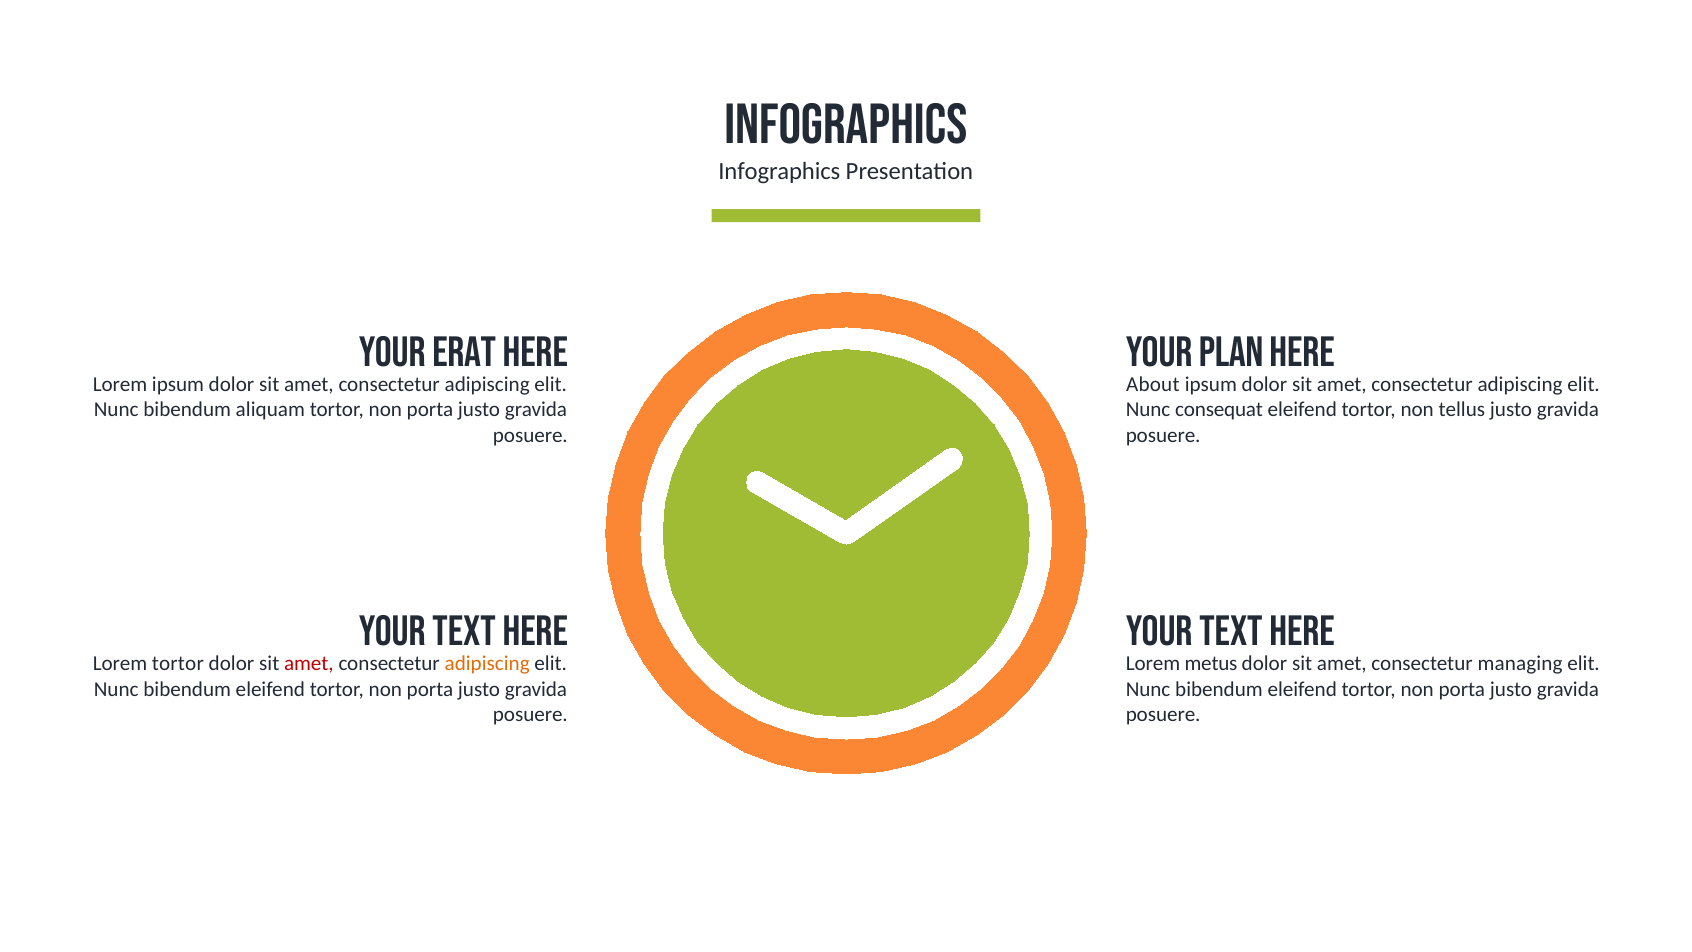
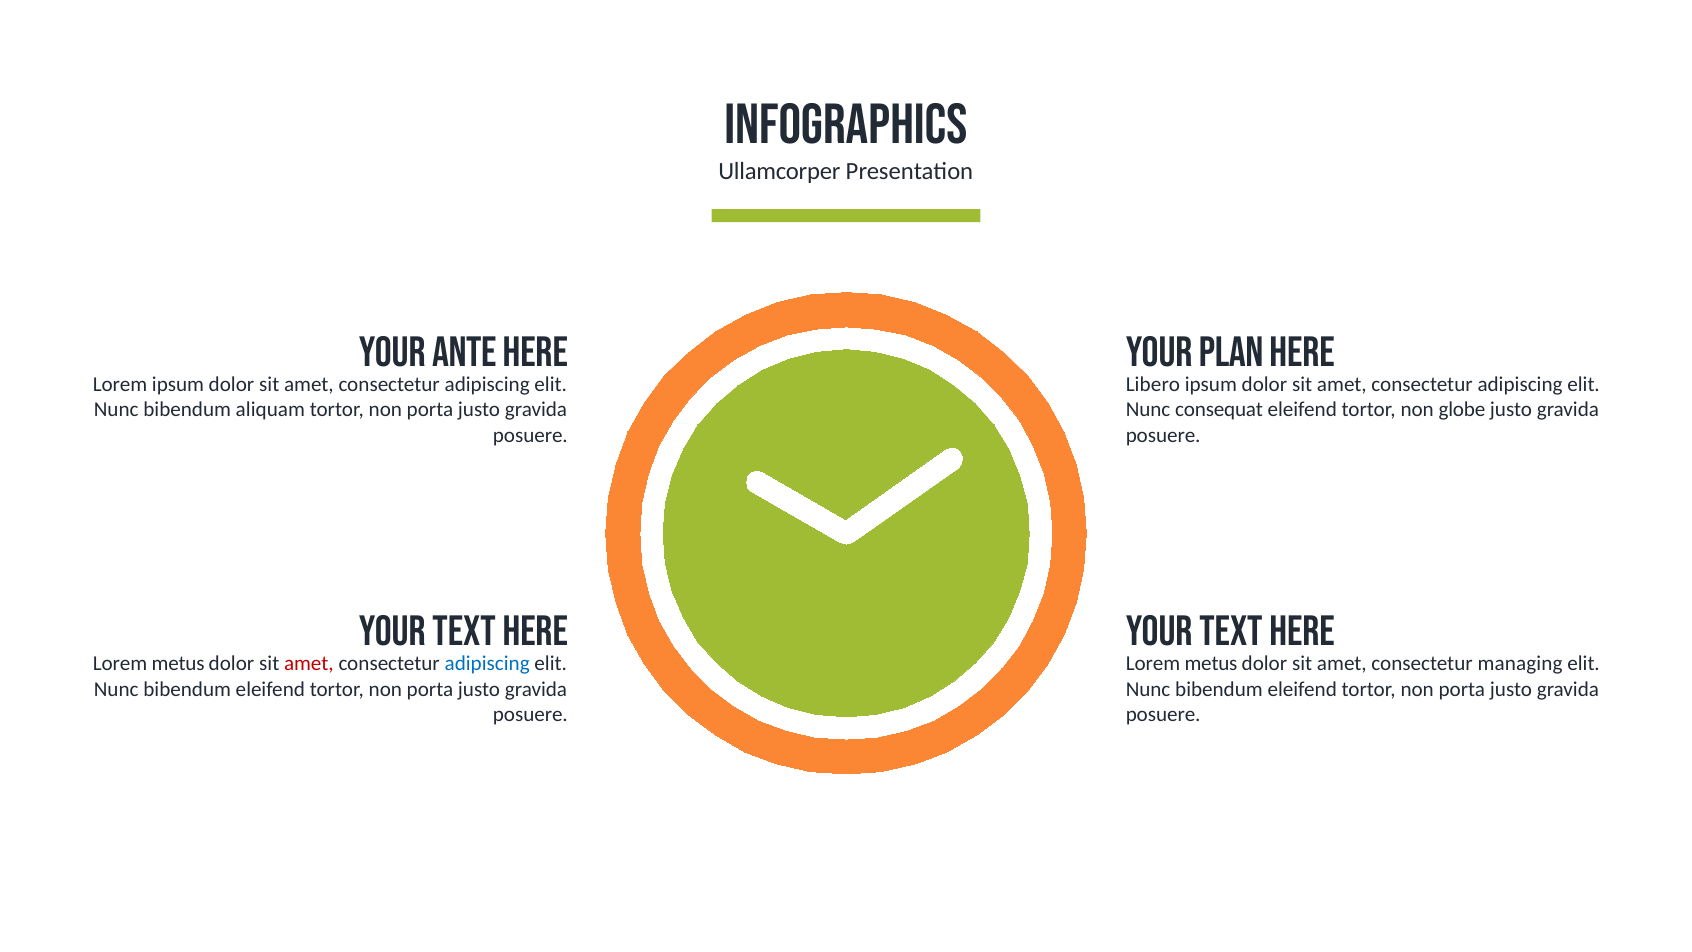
Infographics: Infographics -> Ullamcorper (779, 171)
erat: erat -> ante (464, 352)
About: About -> Libero (1153, 384)
tellus: tellus -> globe (1462, 410)
tortor: tortor -> metus (178, 664)
adipiscing colour: orange -> blue (487, 664)
